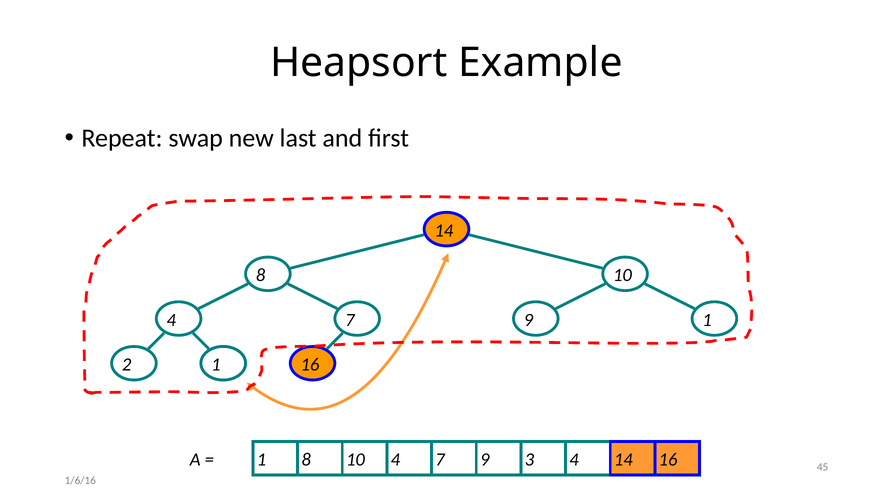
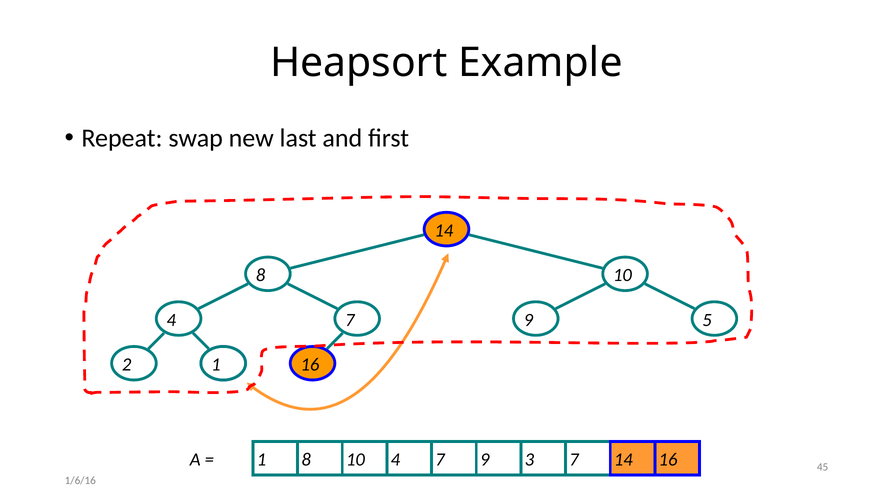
9 1: 1 -> 5 (707, 319)
3 4: 4 -> 7 (574, 459)
